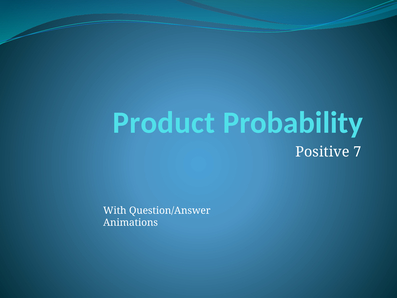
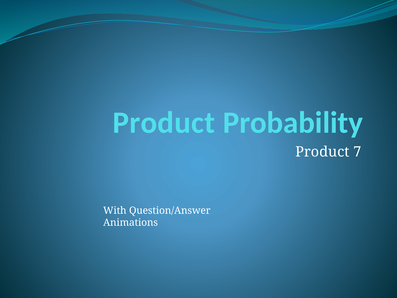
Positive: Positive -> Product (322, 152)
